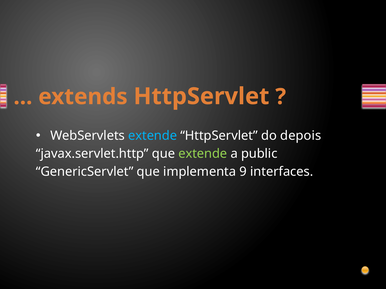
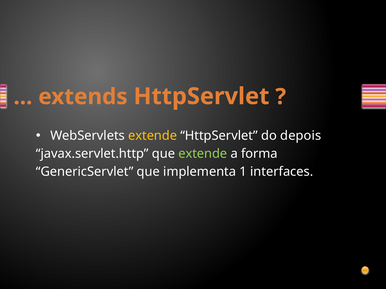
extende colour: light blue -> yellow (153, 136)
public: public -> forma (259, 154)
9: 9 -> 1 (243, 172)
